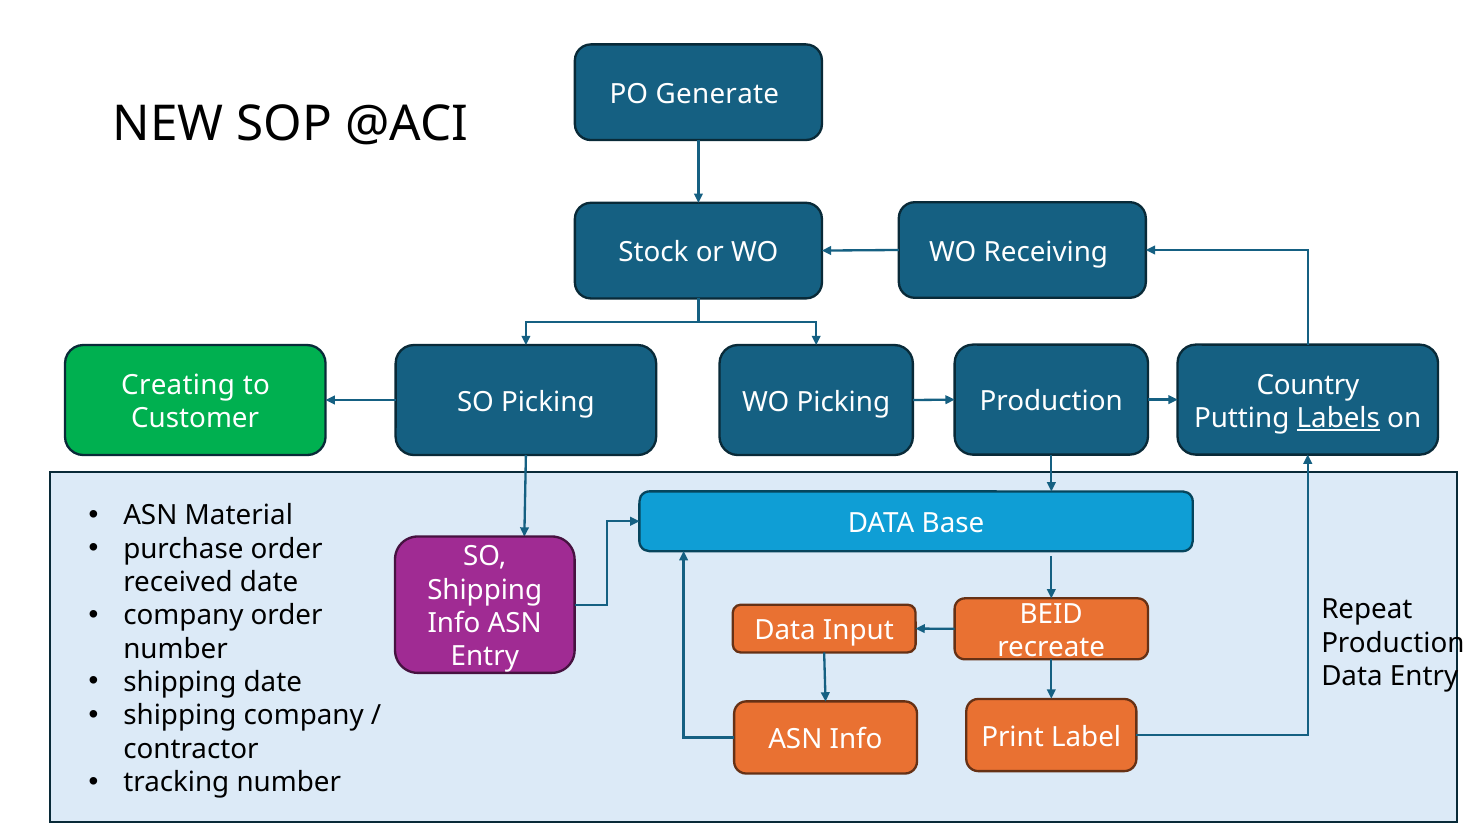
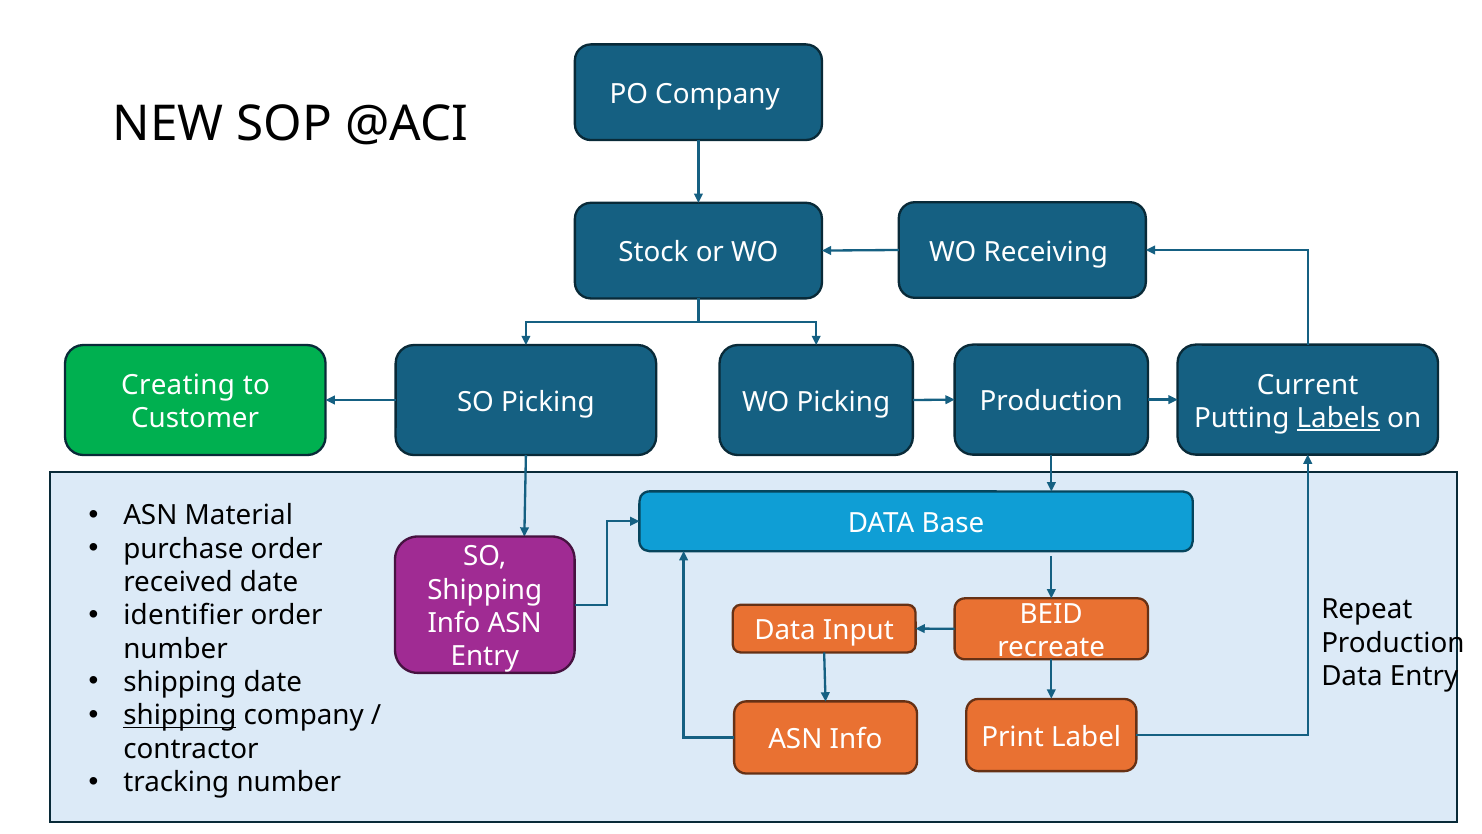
PO Generate: Generate -> Company (717, 94)
Country: Country -> Current (1308, 385)
company: company -> identifier (183, 615)
shipping underline: none -> present (180, 715)
